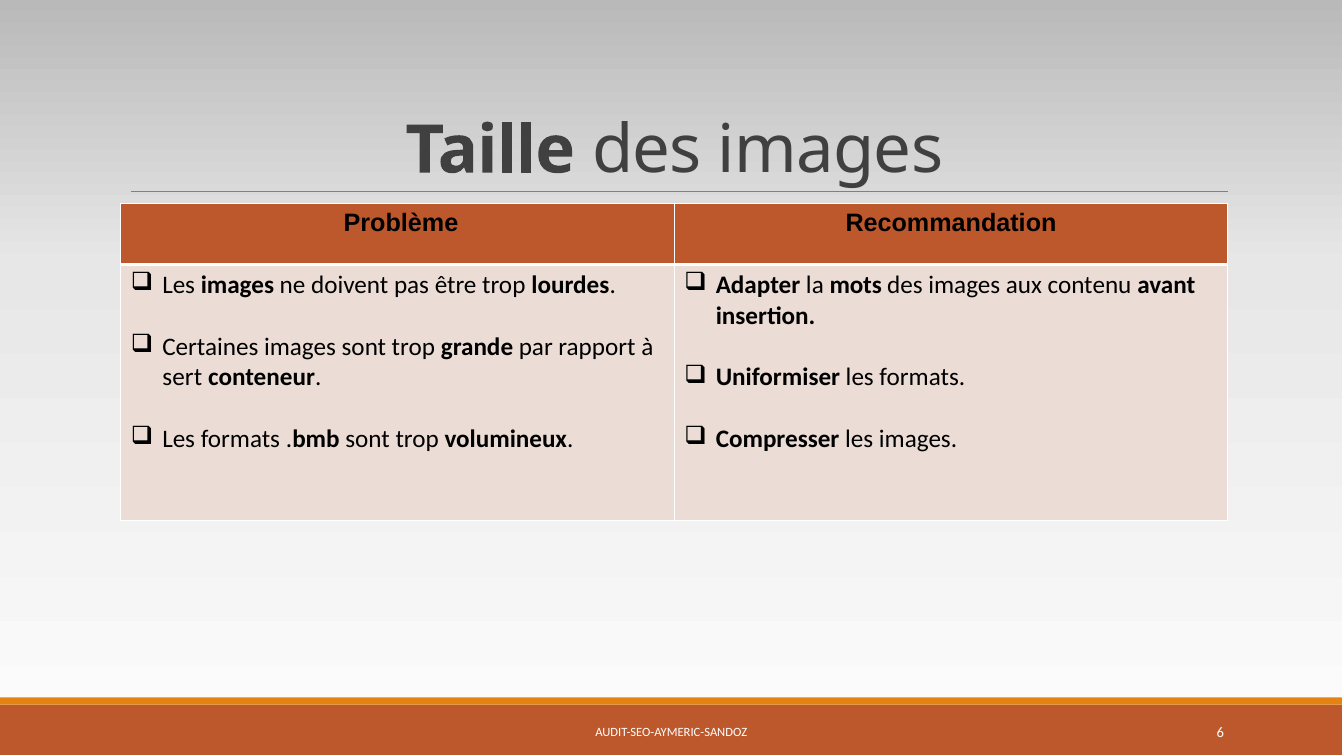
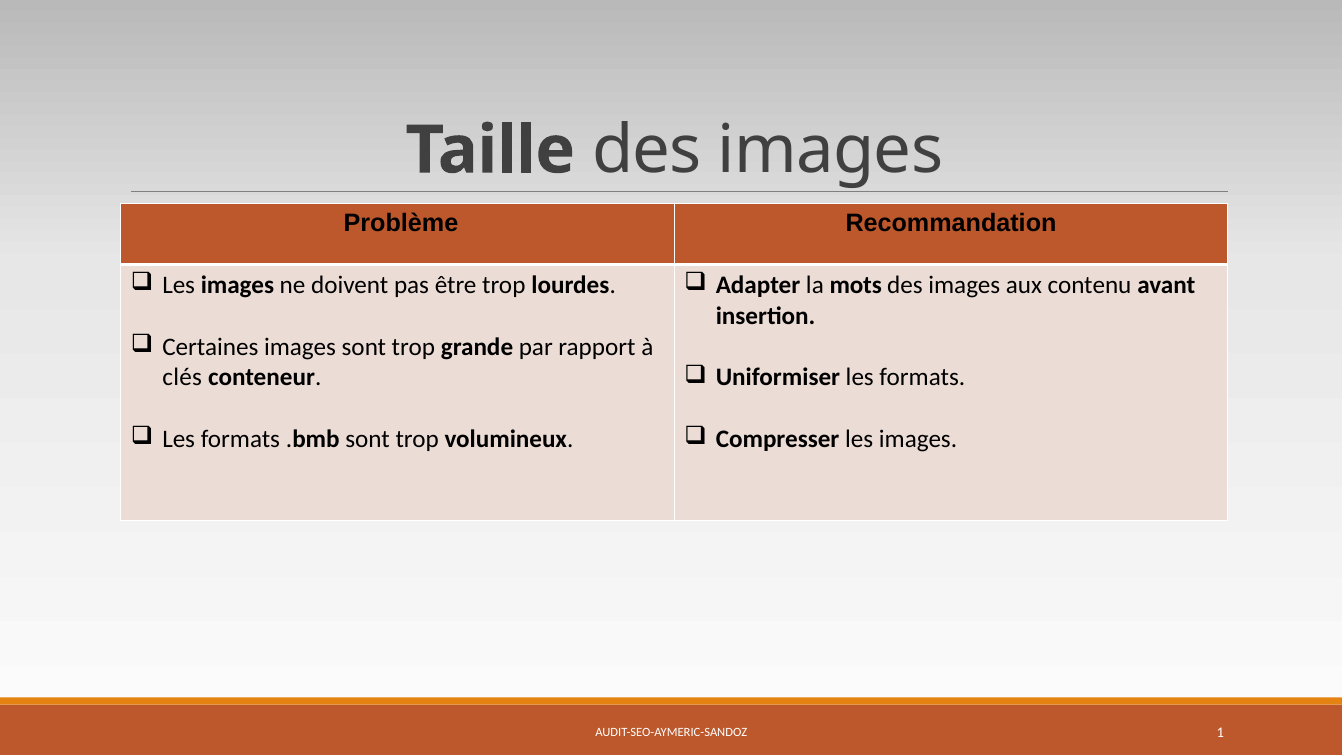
sert: sert -> clés (182, 377)
6: 6 -> 1 (1220, 732)
